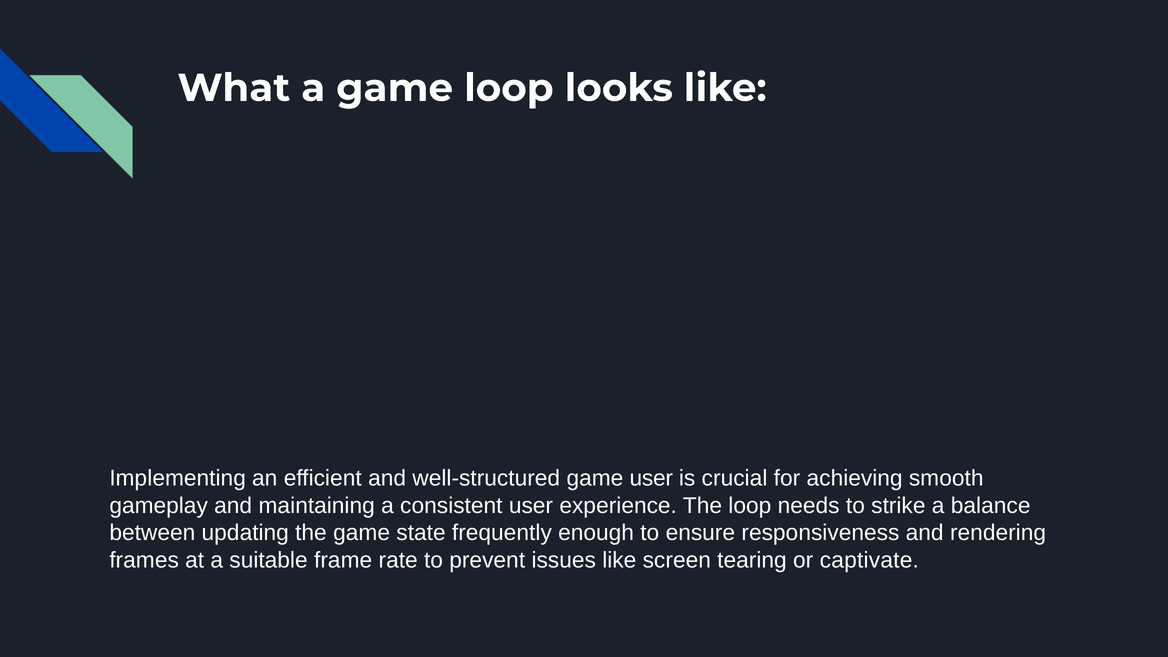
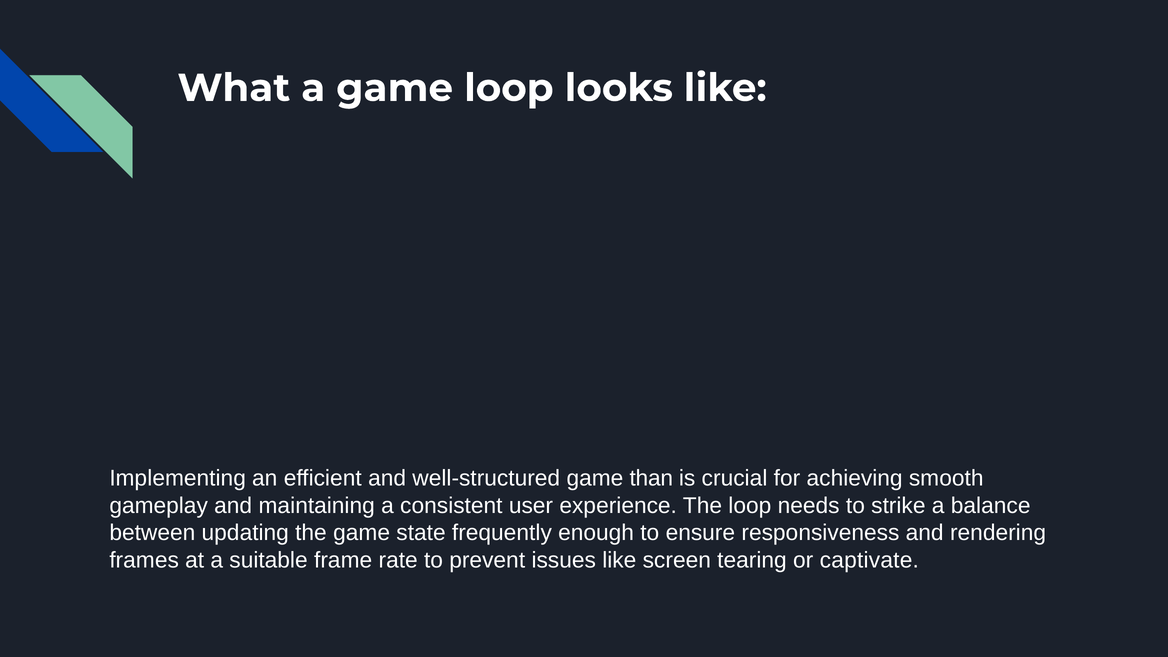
game user: user -> than (651, 478)
